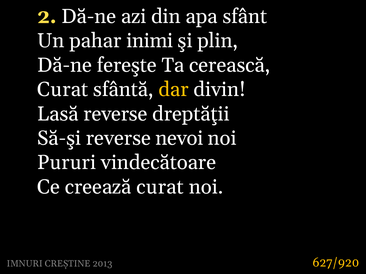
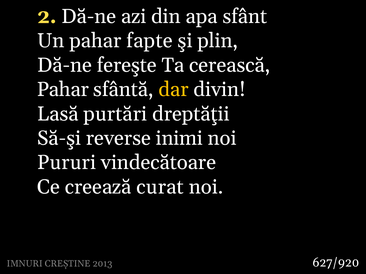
inimi: inimi -> fapte (150, 41)
Curat: Curat -> Pahar (63, 90)
Lasă reverse: reverse -> purtări (115, 114)
nevoi: nevoi -> inimi (179, 138)
627/920 colour: yellow -> white (336, 263)
